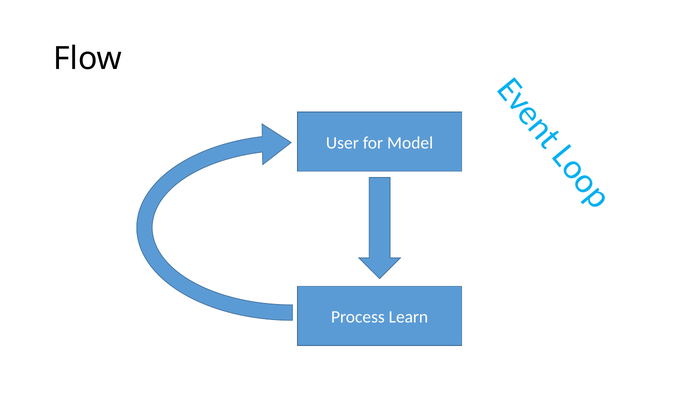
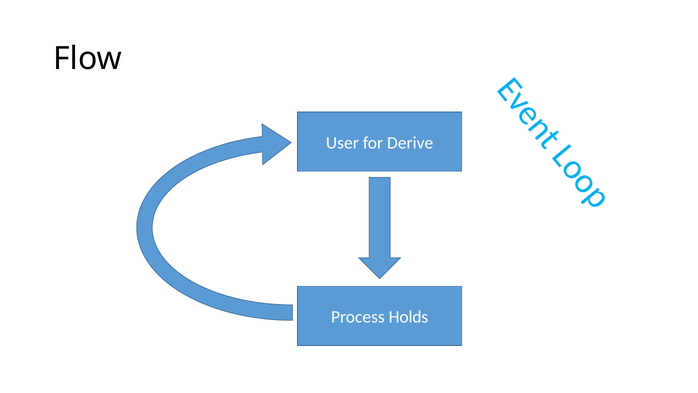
Model: Model -> Derive (410, 143)
Learn: Learn -> Holds (408, 317)
